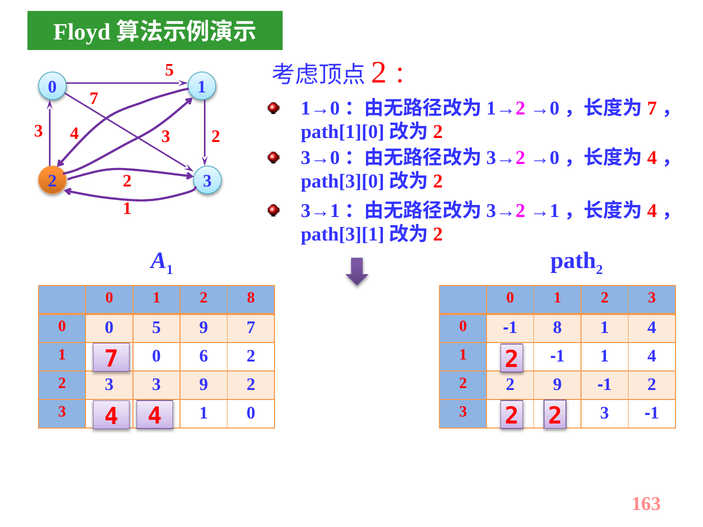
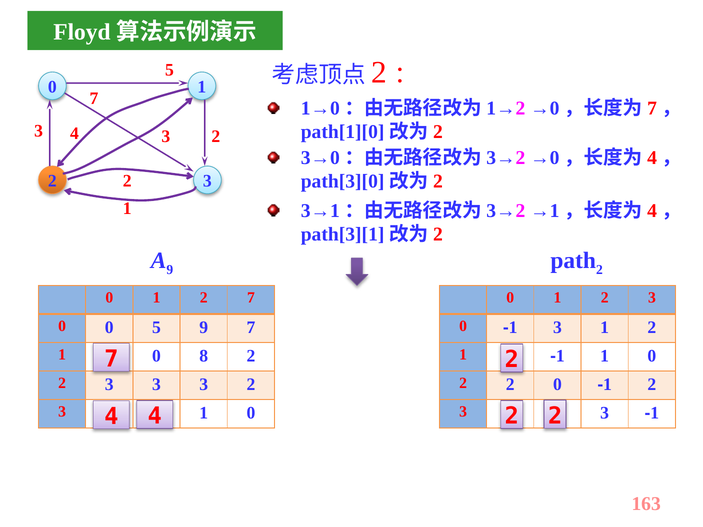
1: 1 -> 9 (170, 270)
1 2 8: 8 -> 7 (251, 298)
0 -1 8: 8 -> 3 (557, 328)
4: 4 -> 2 (652, 328)
6: 6 -> 8 (204, 356)
-1 1 4: 4 -> 0 (652, 356)
3 3 9: 9 -> 3 (204, 385)
2 2 9: 9 -> 0 (557, 385)
